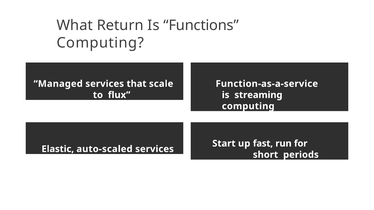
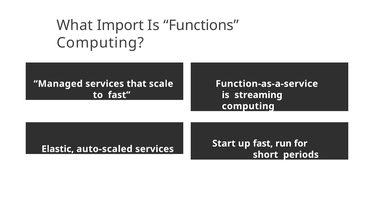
Return: Return -> Import (120, 25)
to flux: flux -> fast (119, 95)
